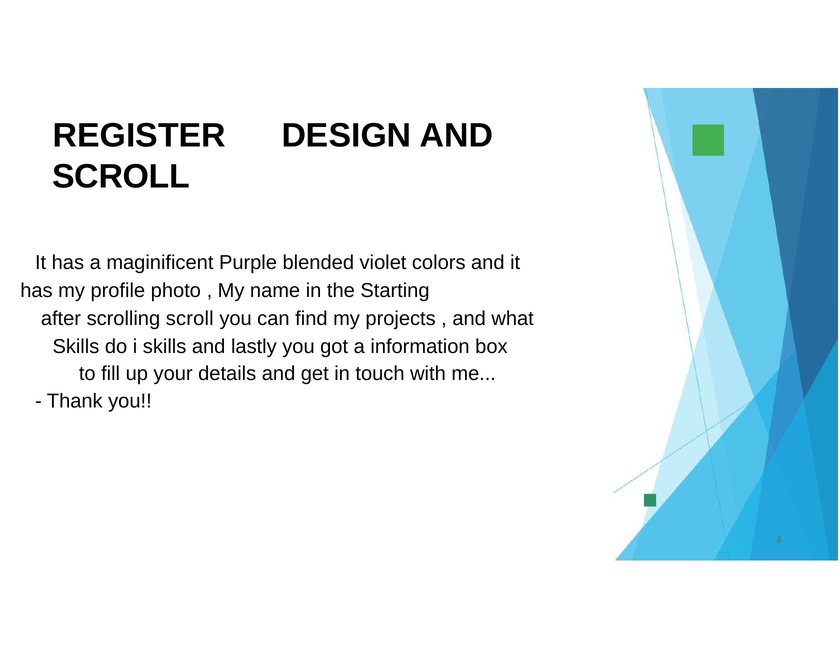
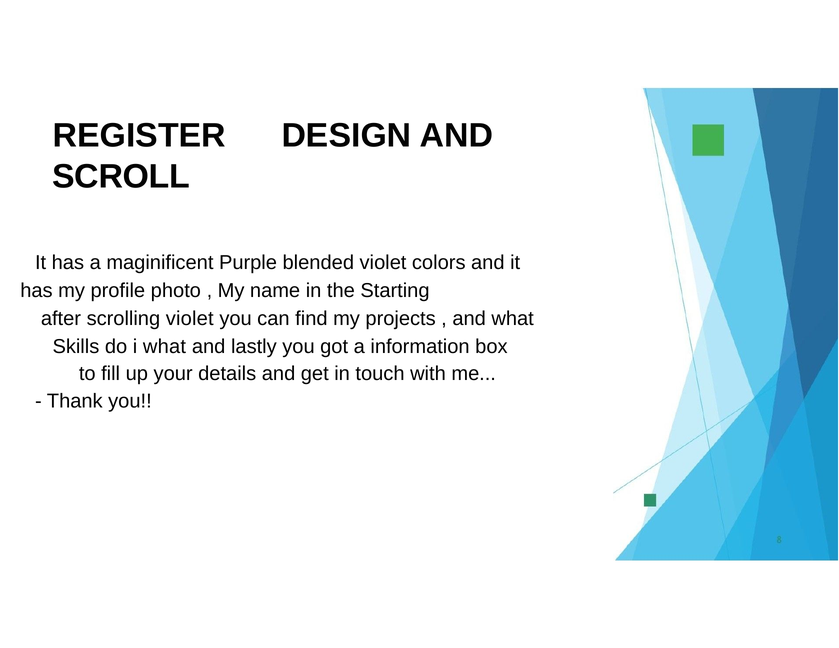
scrolling scroll: scroll -> violet (190, 319)
i skills: skills -> what (164, 347)
